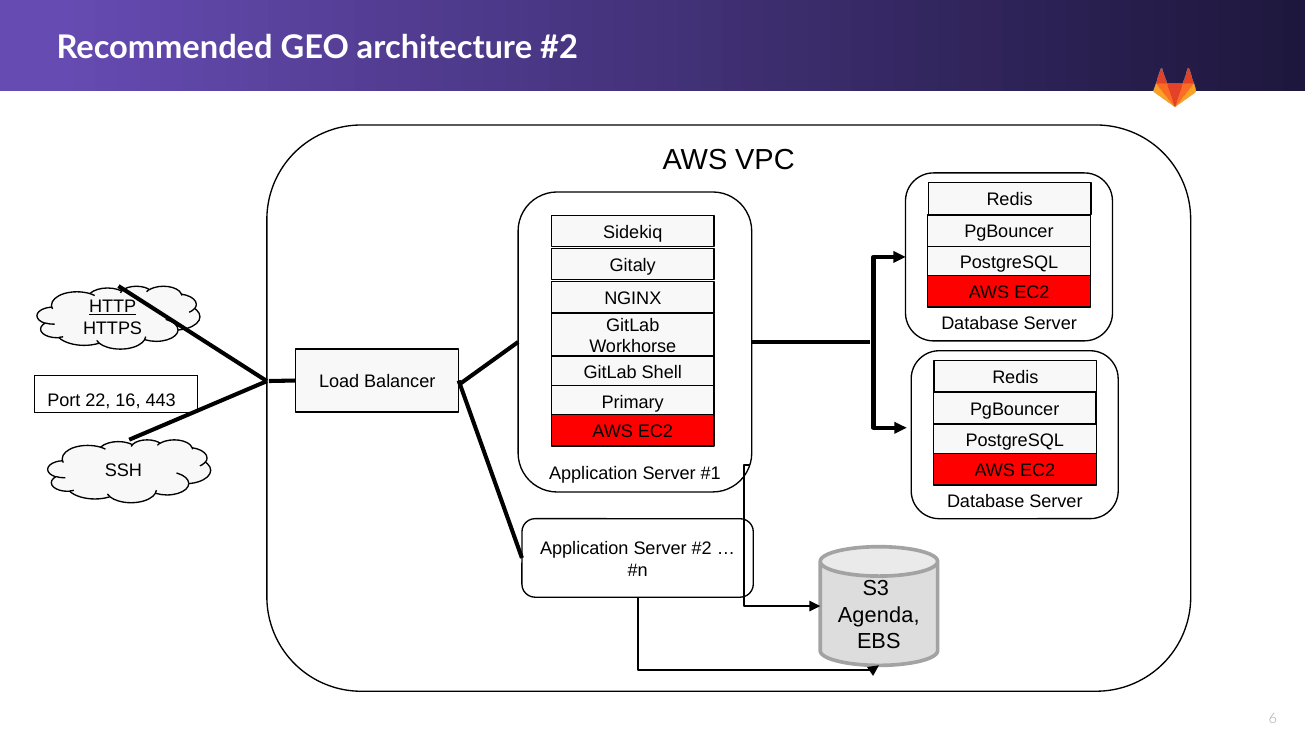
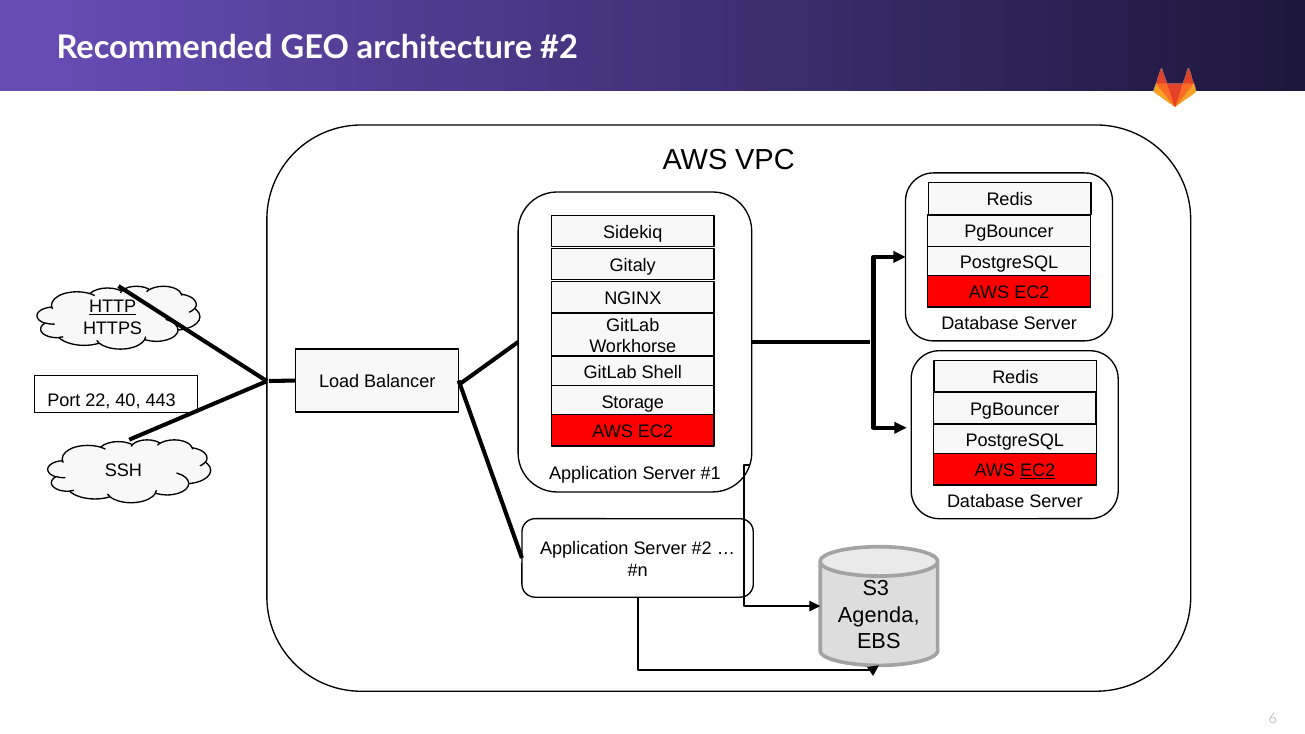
16: 16 -> 40 (128, 401)
Primary: Primary -> Storage (633, 402)
EC2 underline: none -> present (1038, 471)
